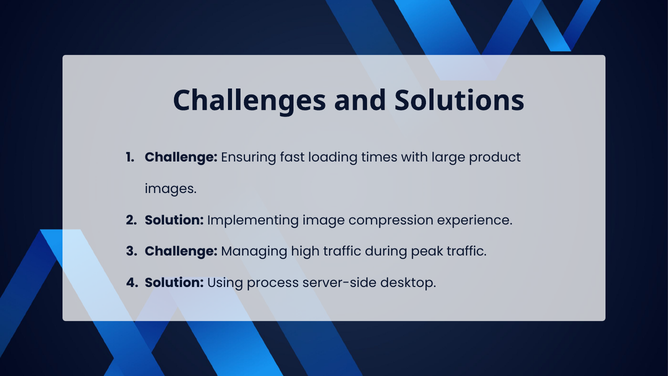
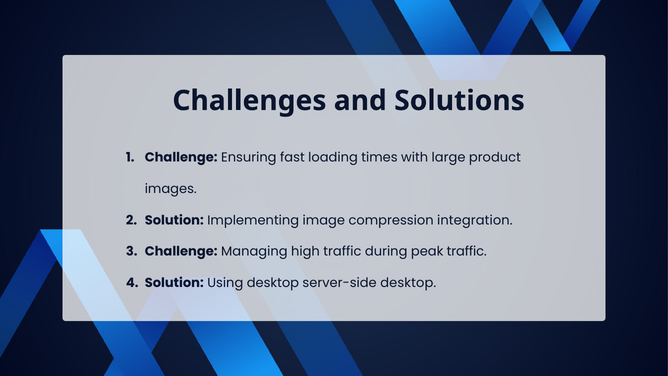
experience: experience -> integration (475, 220)
Using process: process -> desktop (273, 283)
